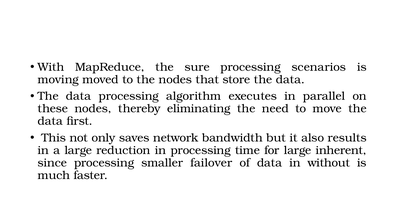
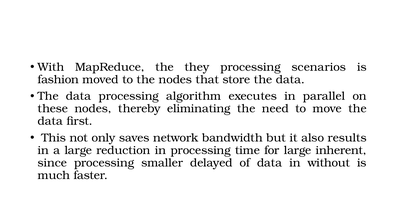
sure: sure -> they (197, 67)
moving: moving -> fashion (58, 80)
failover: failover -> delayed (211, 163)
